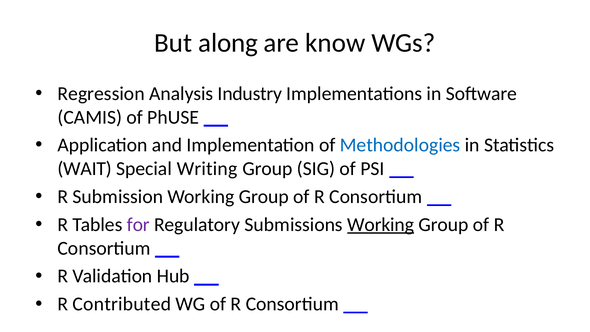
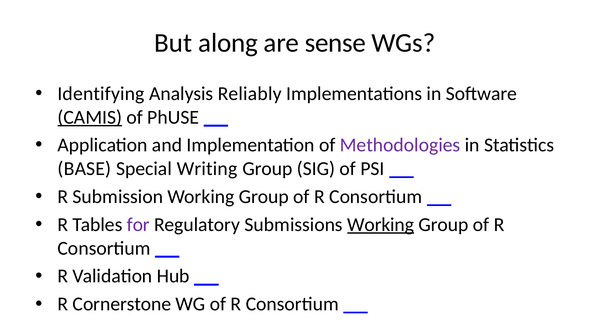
know: know -> sense (335, 43)
Regression: Regression -> Identifying (101, 94)
Industry: Industry -> Reliably (250, 94)
CAMIS underline: none -> present (90, 117)
Methodologies colour: blue -> purple (400, 145)
WAIT: WAIT -> BASE (84, 169)
Contributed: Contributed -> Cornerstone (122, 304)
